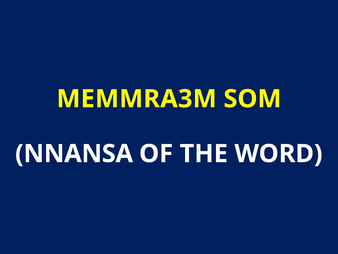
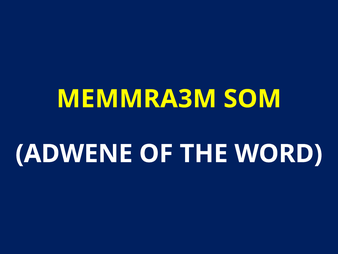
NNANSA: NNANSA -> ADWENE (74, 153)
